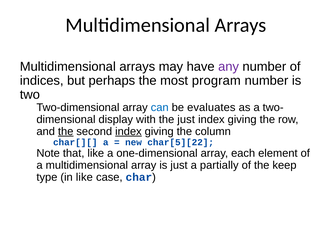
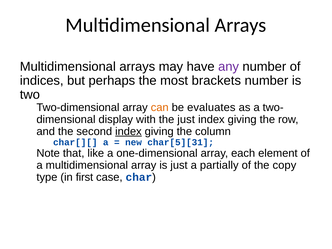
program: program -> brackets (216, 81)
can colour: blue -> orange (160, 107)
the underline: present -> none (66, 131)
char[5][22: char[5][22 -> char[5][31 (181, 142)
keep: keep -> copy (284, 165)
in like: like -> first (84, 177)
